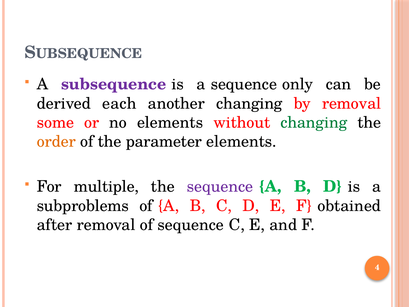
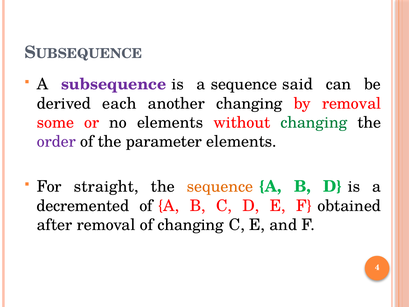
only: only -> said (298, 84)
order colour: orange -> purple (56, 142)
multiple: multiple -> straight (106, 187)
sequence colour: purple -> orange (220, 187)
subproblems: subproblems -> decremented (83, 206)
of sequence: sequence -> changing (191, 225)
